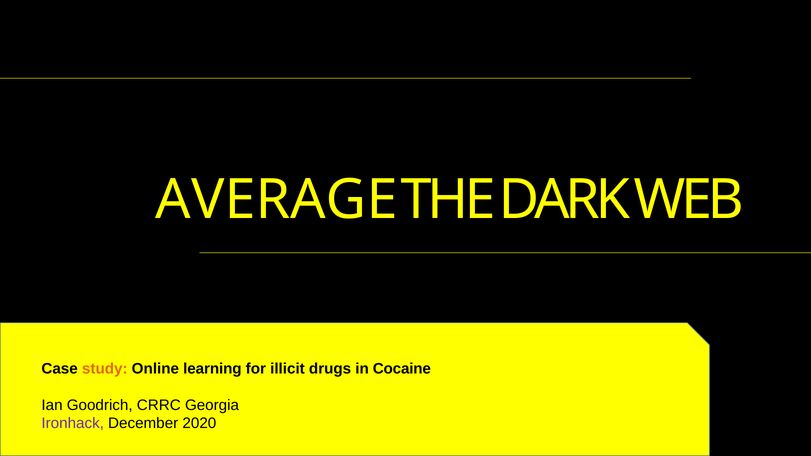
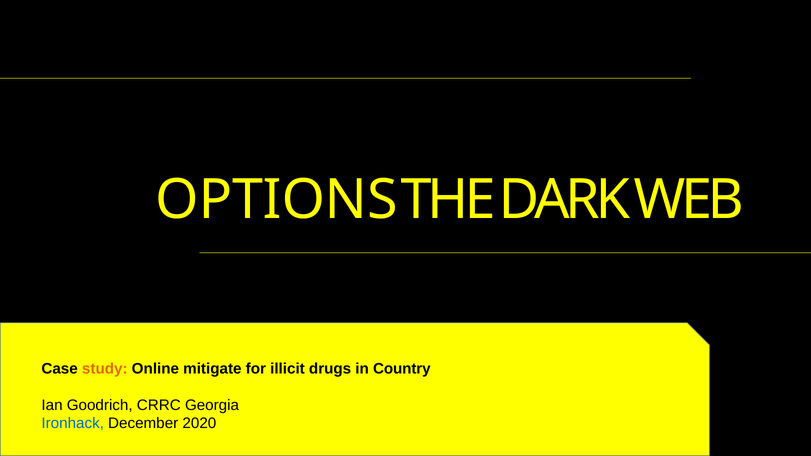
AVERAGE: AVERAGE -> OPTIONS (277, 200)
learning: learning -> mitigate (212, 369)
Cocaine: Cocaine -> Country (402, 369)
Ironhack colour: purple -> blue (73, 423)
